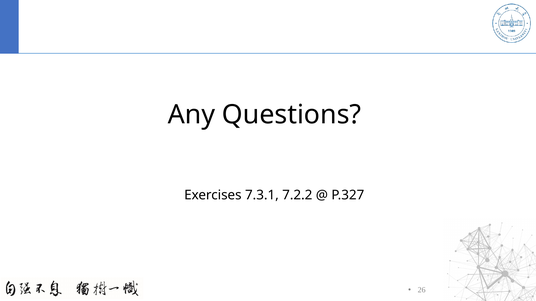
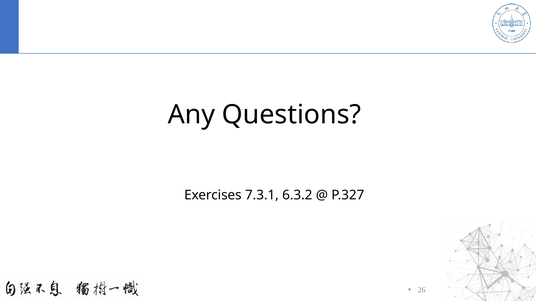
7.2.2: 7.2.2 -> 6.3.2 (297, 195)
